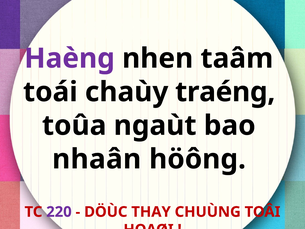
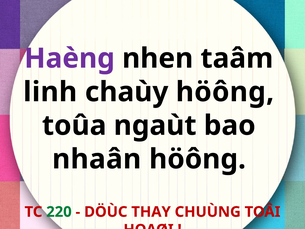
toái: toái -> linh (50, 92)
chaùy traéng: traéng -> höông (225, 92)
220 colour: purple -> green (59, 212)
